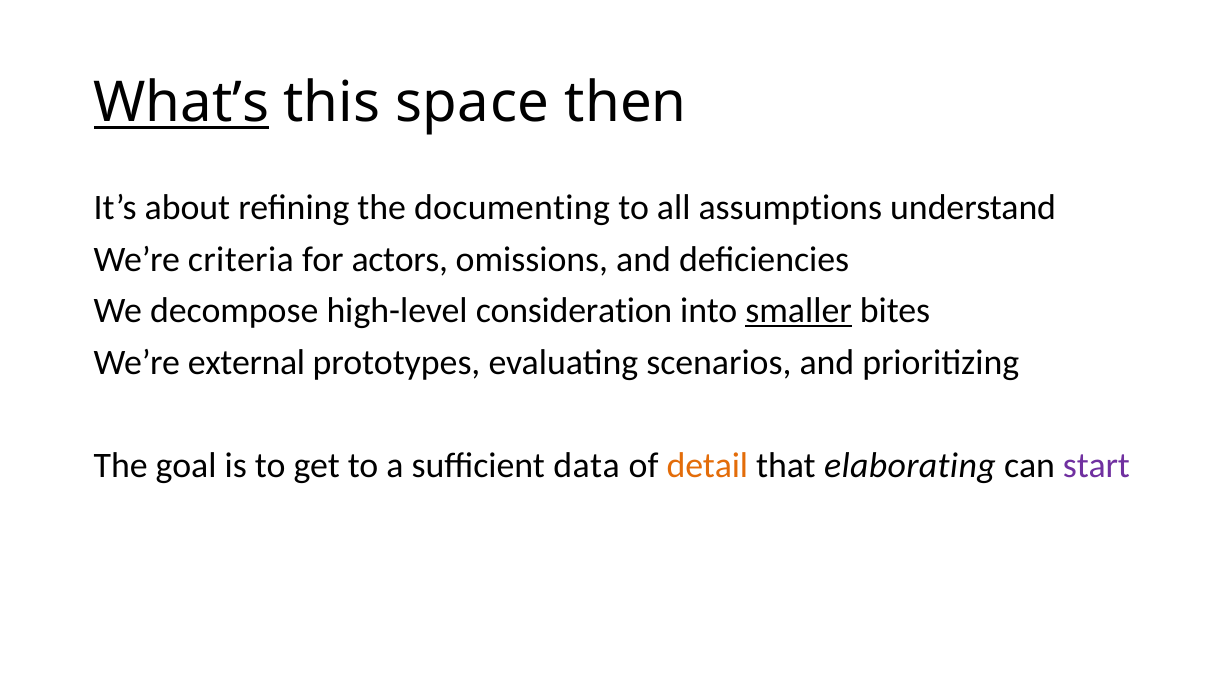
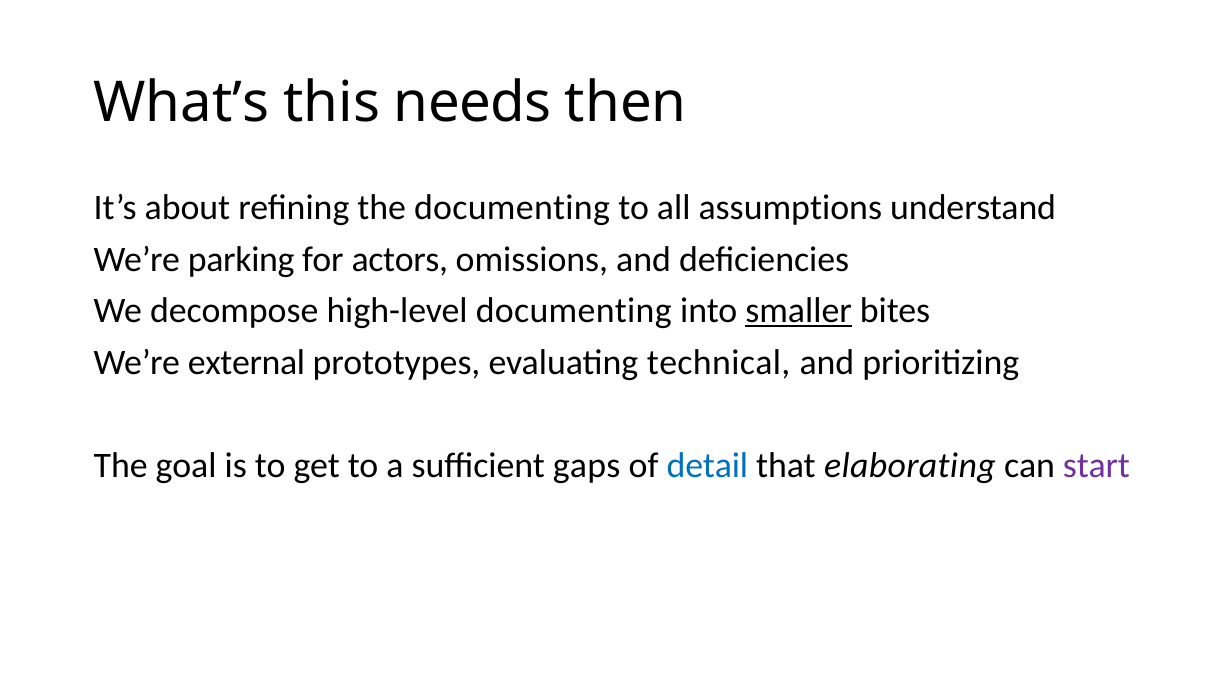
What’s underline: present -> none (181, 103)
space: space -> needs (473, 103)
criteria: criteria -> parking (241, 259)
high-level consideration: consideration -> documenting (574, 311)
scenarios: scenarios -> technical (719, 362)
data: data -> gaps (587, 465)
detail colour: orange -> blue (707, 465)
